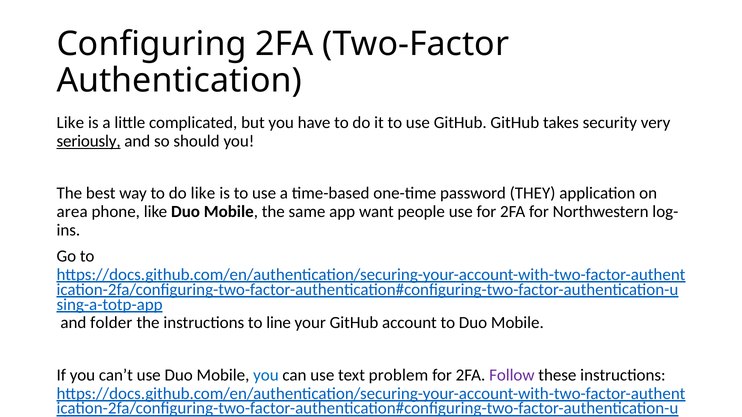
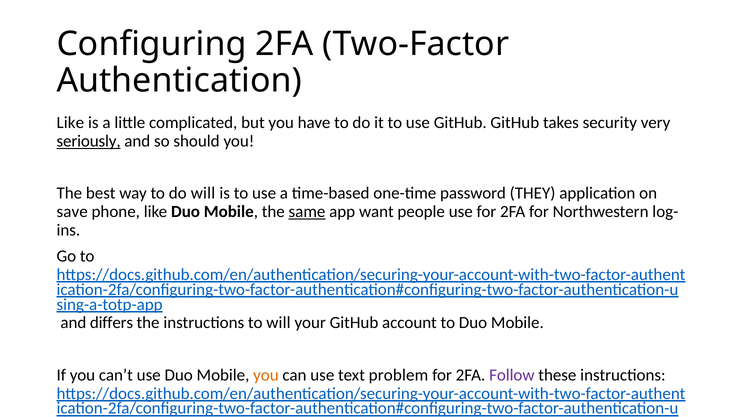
do like: like -> will (203, 193)
area: area -> save (72, 212)
same underline: none -> present (307, 212)
folder: folder -> differs (111, 323)
to line: line -> will (278, 323)
you colour: blue -> orange (266, 375)
